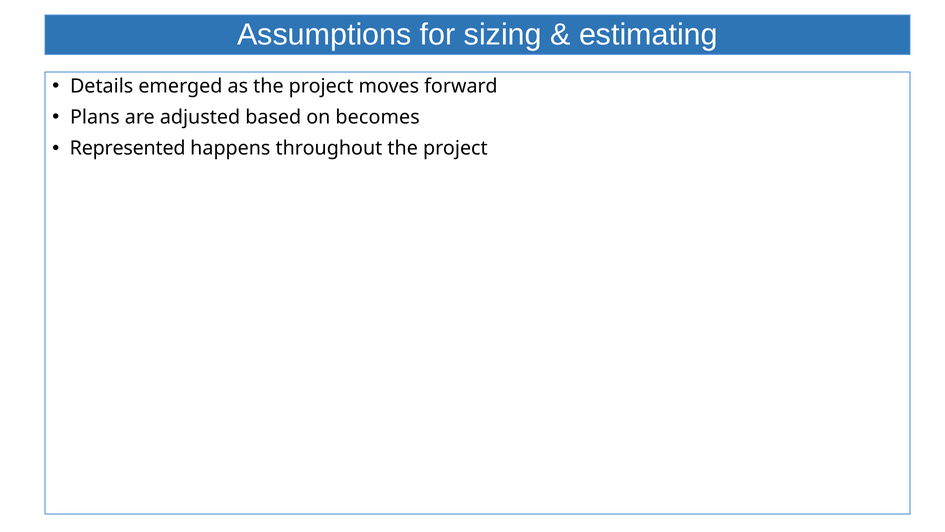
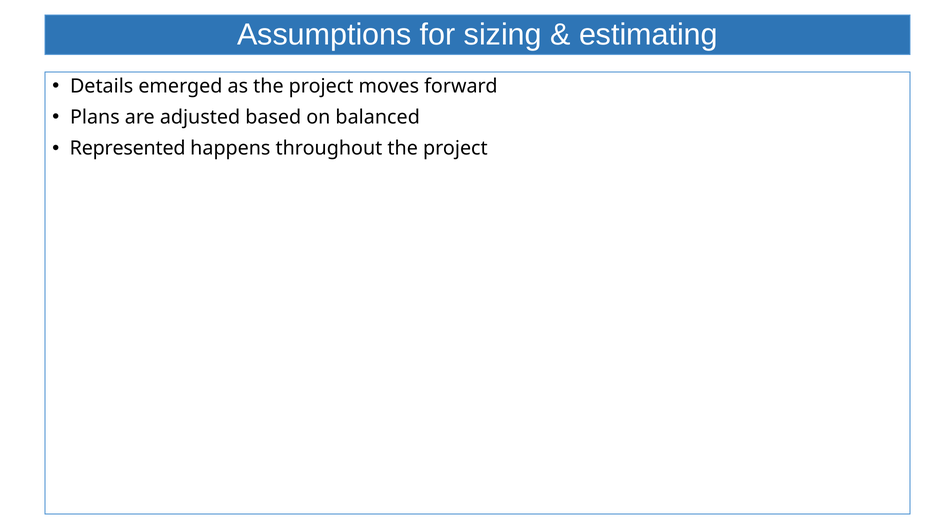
becomes: becomes -> balanced (378, 117)
